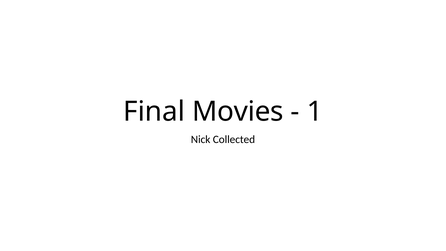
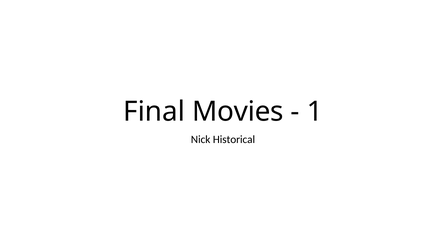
Collected: Collected -> Historical (234, 139)
